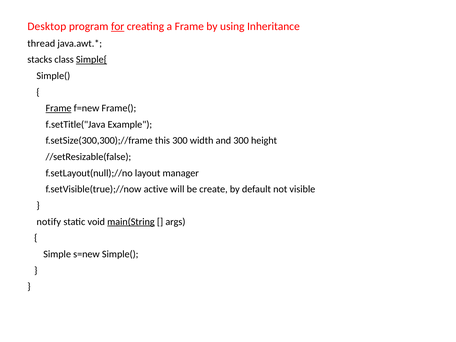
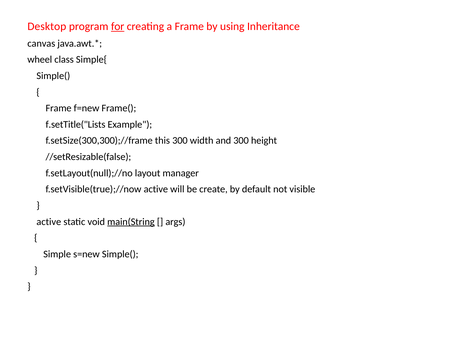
thread: thread -> canvas (41, 43)
stacks: stacks -> wheel (40, 60)
Simple{ underline: present -> none (91, 60)
Frame underline: present -> none (59, 108)
f.setTitle("Java: f.setTitle("Java -> f.setTitle("Lists (76, 124)
notify: notify -> active (49, 222)
